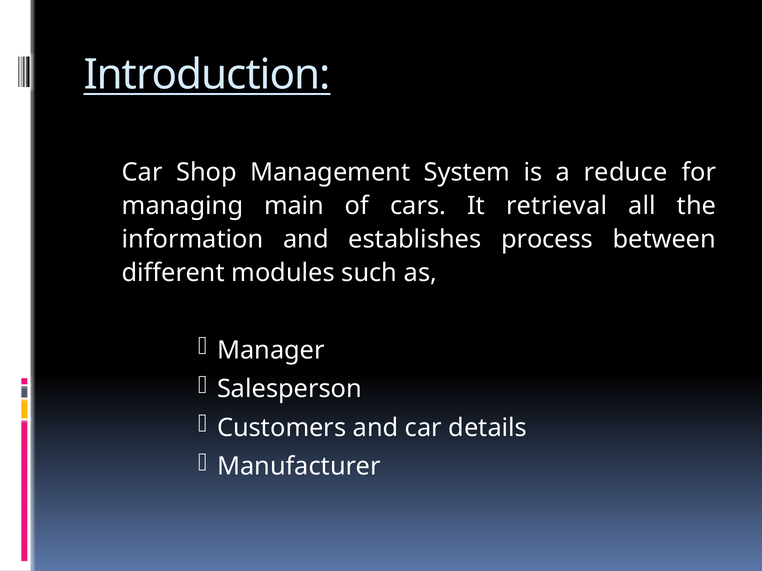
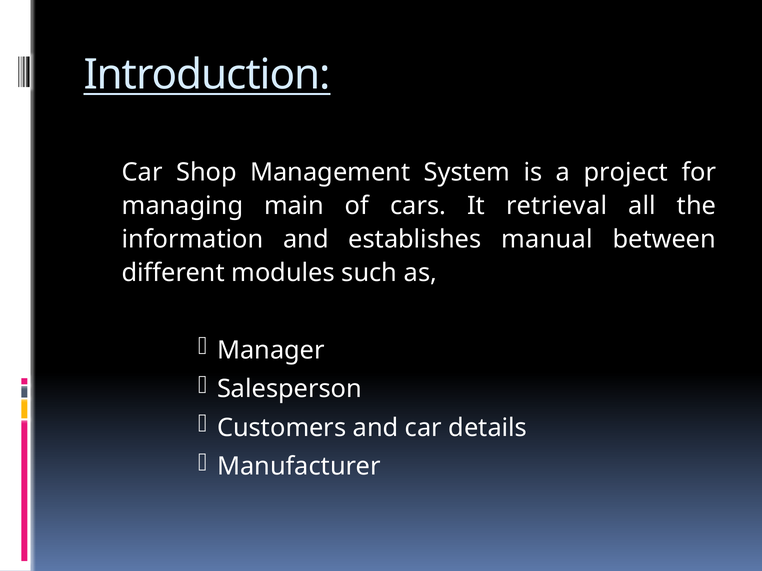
reduce: reduce -> project (626, 172)
process: process -> manual (547, 239)
